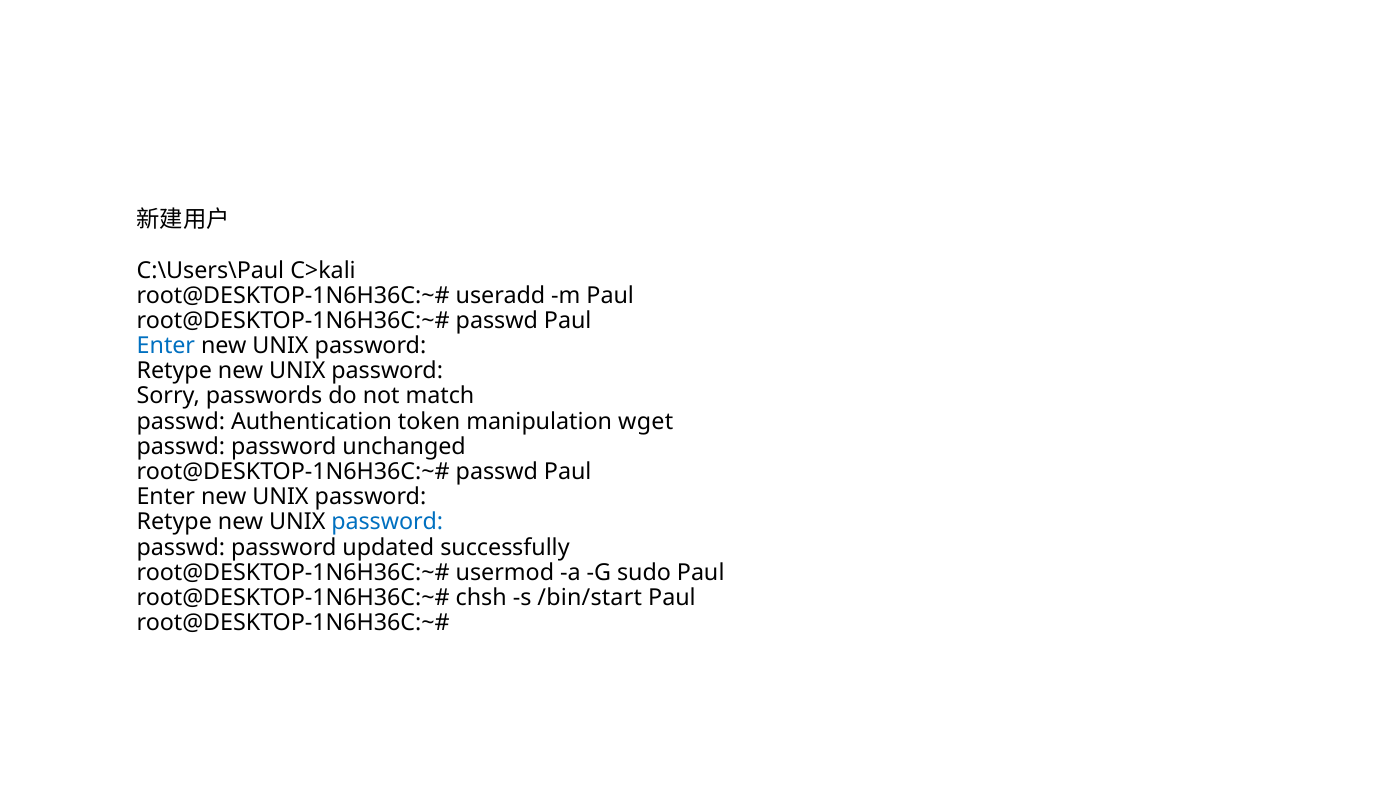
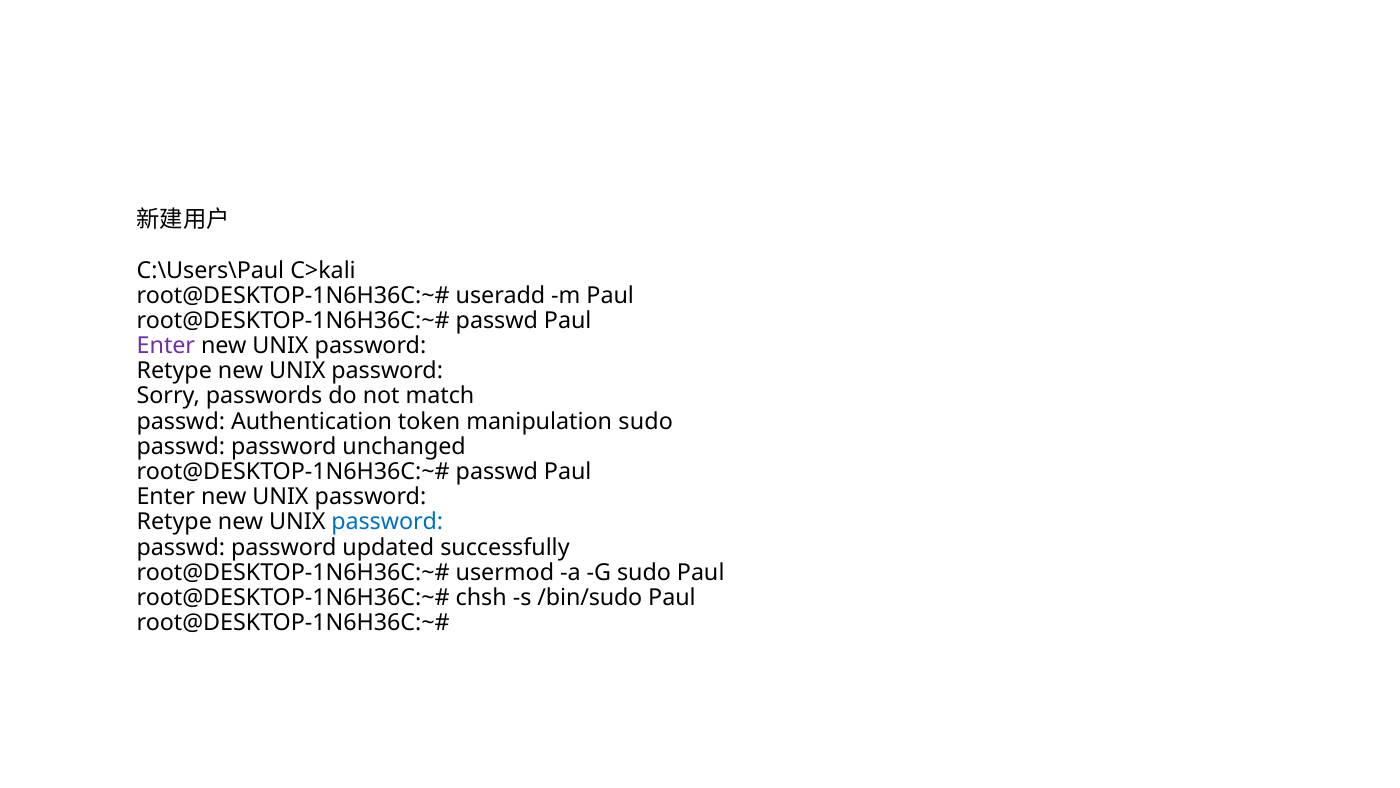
Enter colour: blue -> purple (166, 346)
manipulation wget: wget -> sudo (646, 421)
/bin/start: /bin/start -> /bin/sudo (590, 597)
